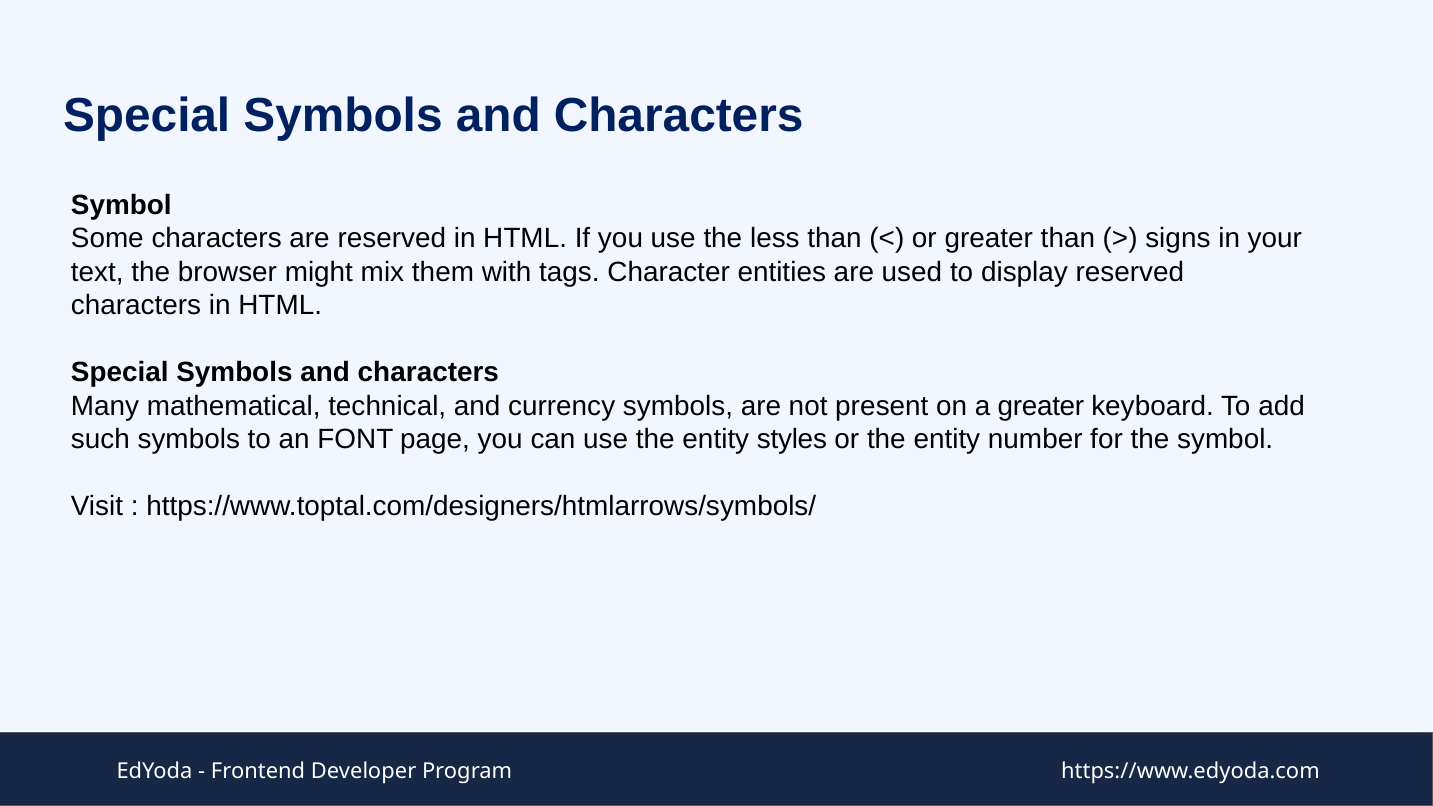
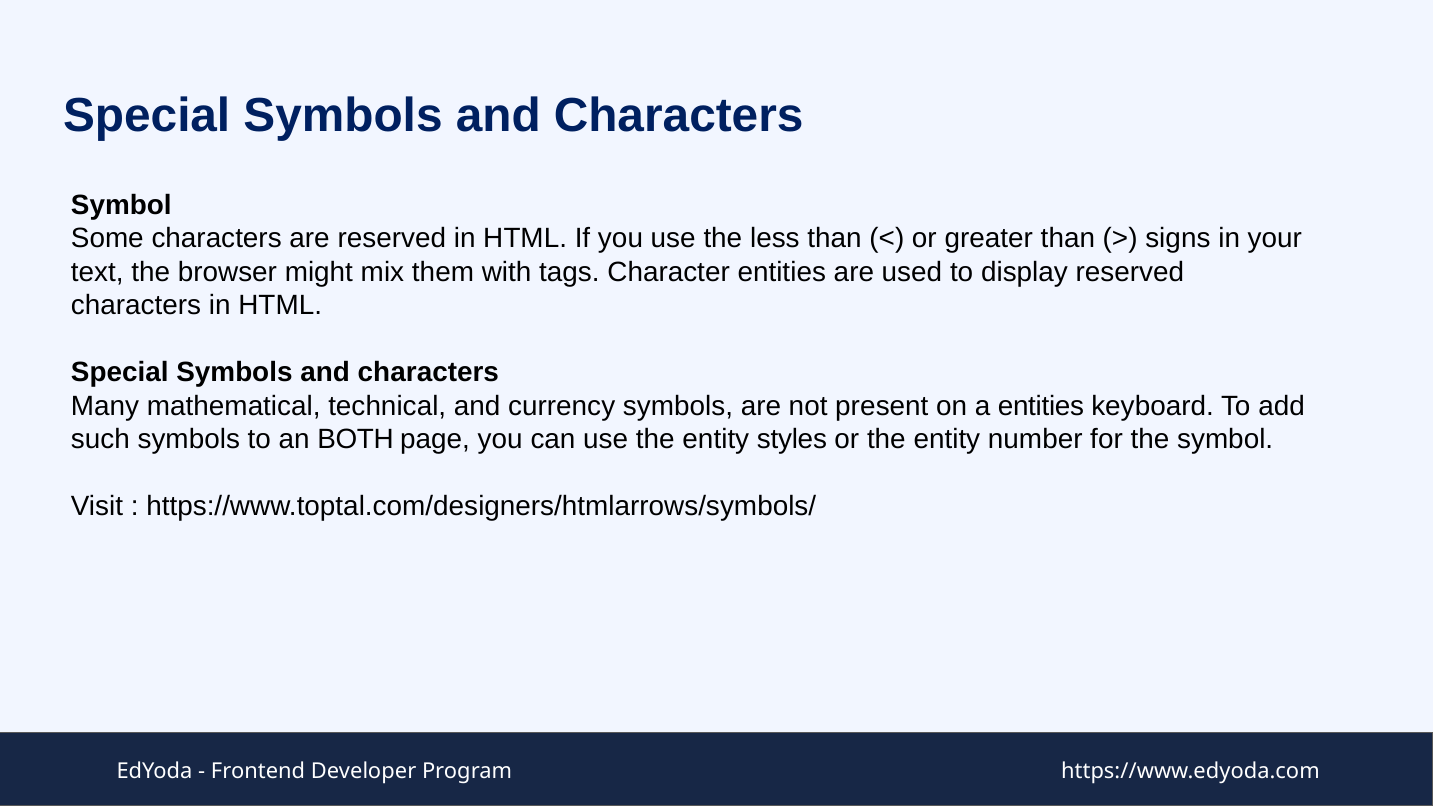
a greater: greater -> entities (1041, 406)
FONT: FONT -> BOTH (356, 439)
